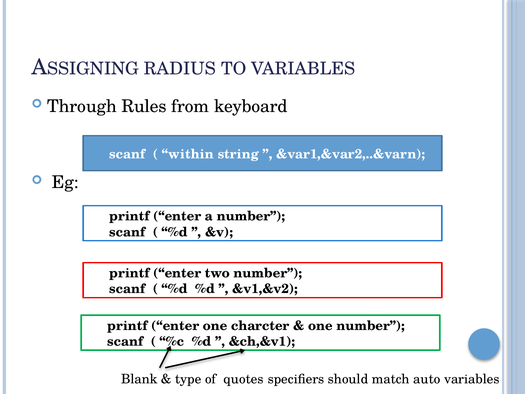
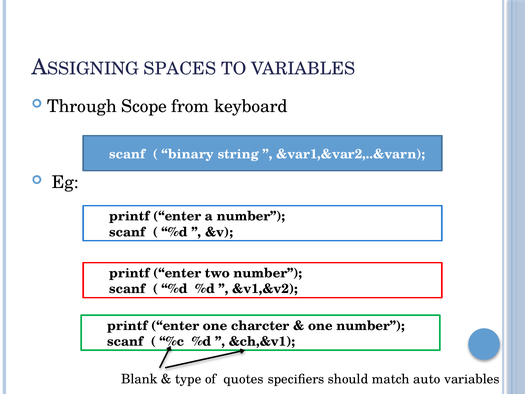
RADIUS: RADIUS -> SPACES (180, 69)
Rules: Rules -> Scope (144, 106)
within: within -> binary (188, 154)
